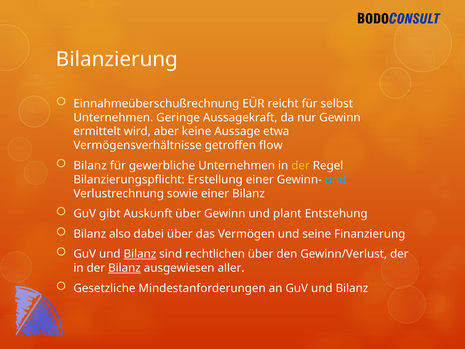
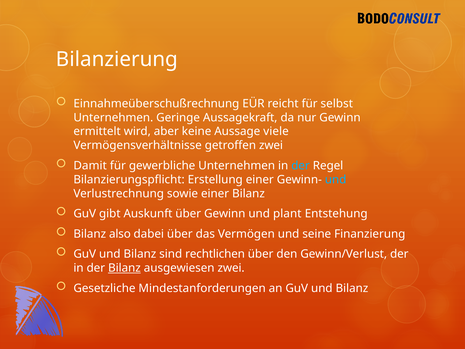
etwa: etwa -> viele (276, 131)
getroffen flow: flow -> zwei (271, 145)
Bilanz: Bilanz -> Damit (90, 165)
der colour: yellow -> light blue (301, 165)
Bilanz underline: present -> none (140, 254)
ausgewiesen aller: aller -> zwei (231, 268)
